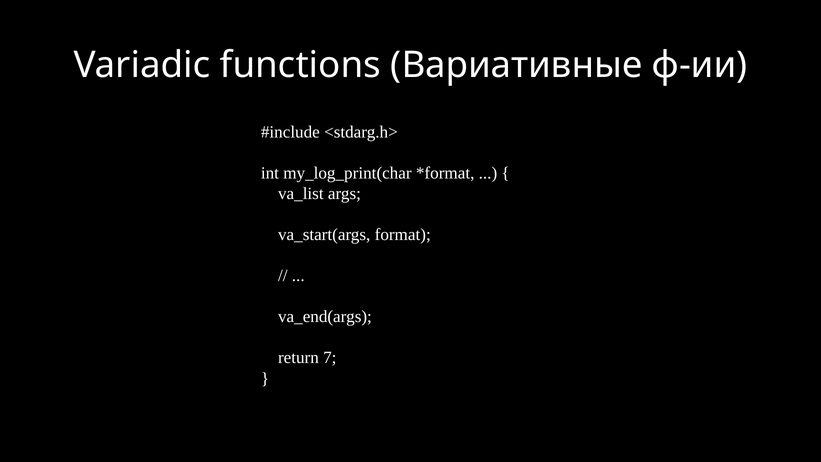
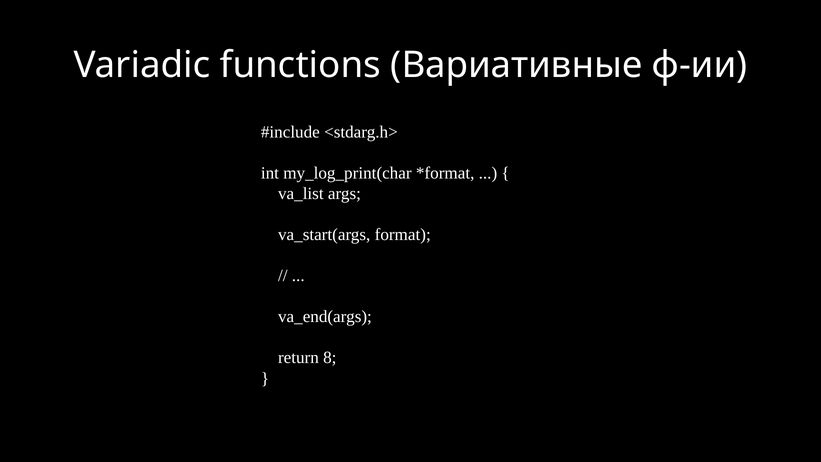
7: 7 -> 8 (330, 358)
